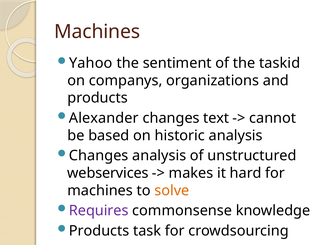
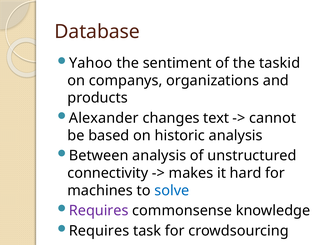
Machines: Machines -> Database (97, 32)
Changes: Changes -> Between (99, 155)
webservices: webservices -> connectivity (108, 173)
solve colour: orange -> blue (172, 190)
Products: Products -> Requires (99, 230)
